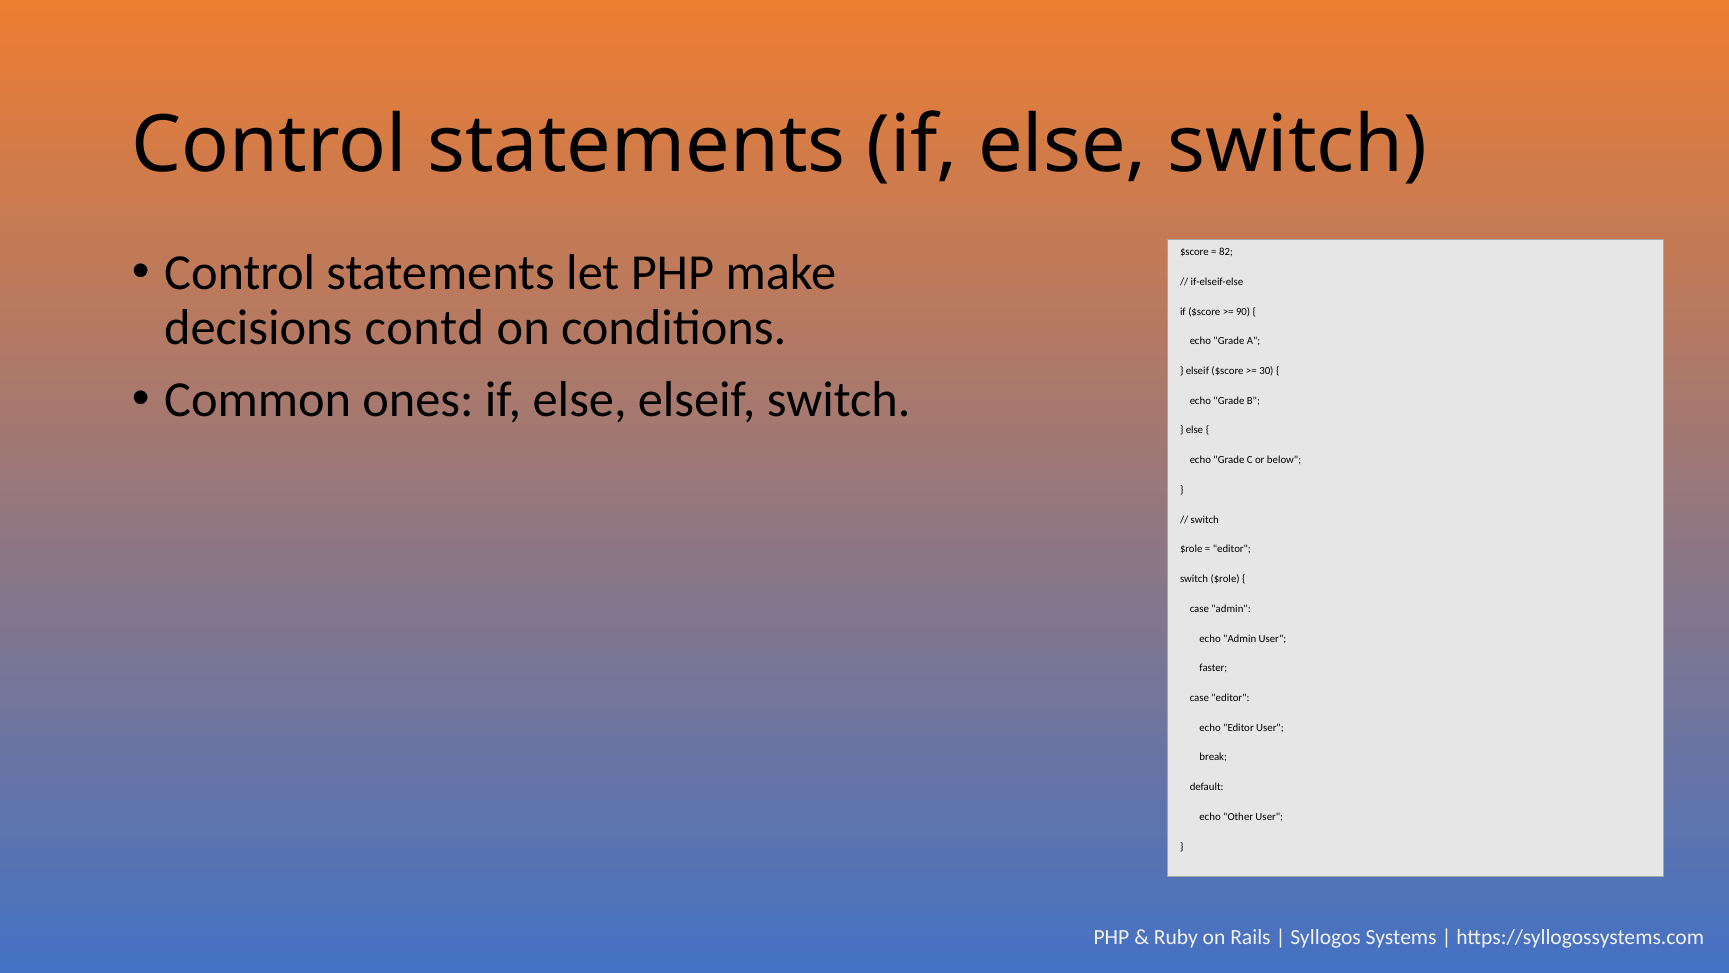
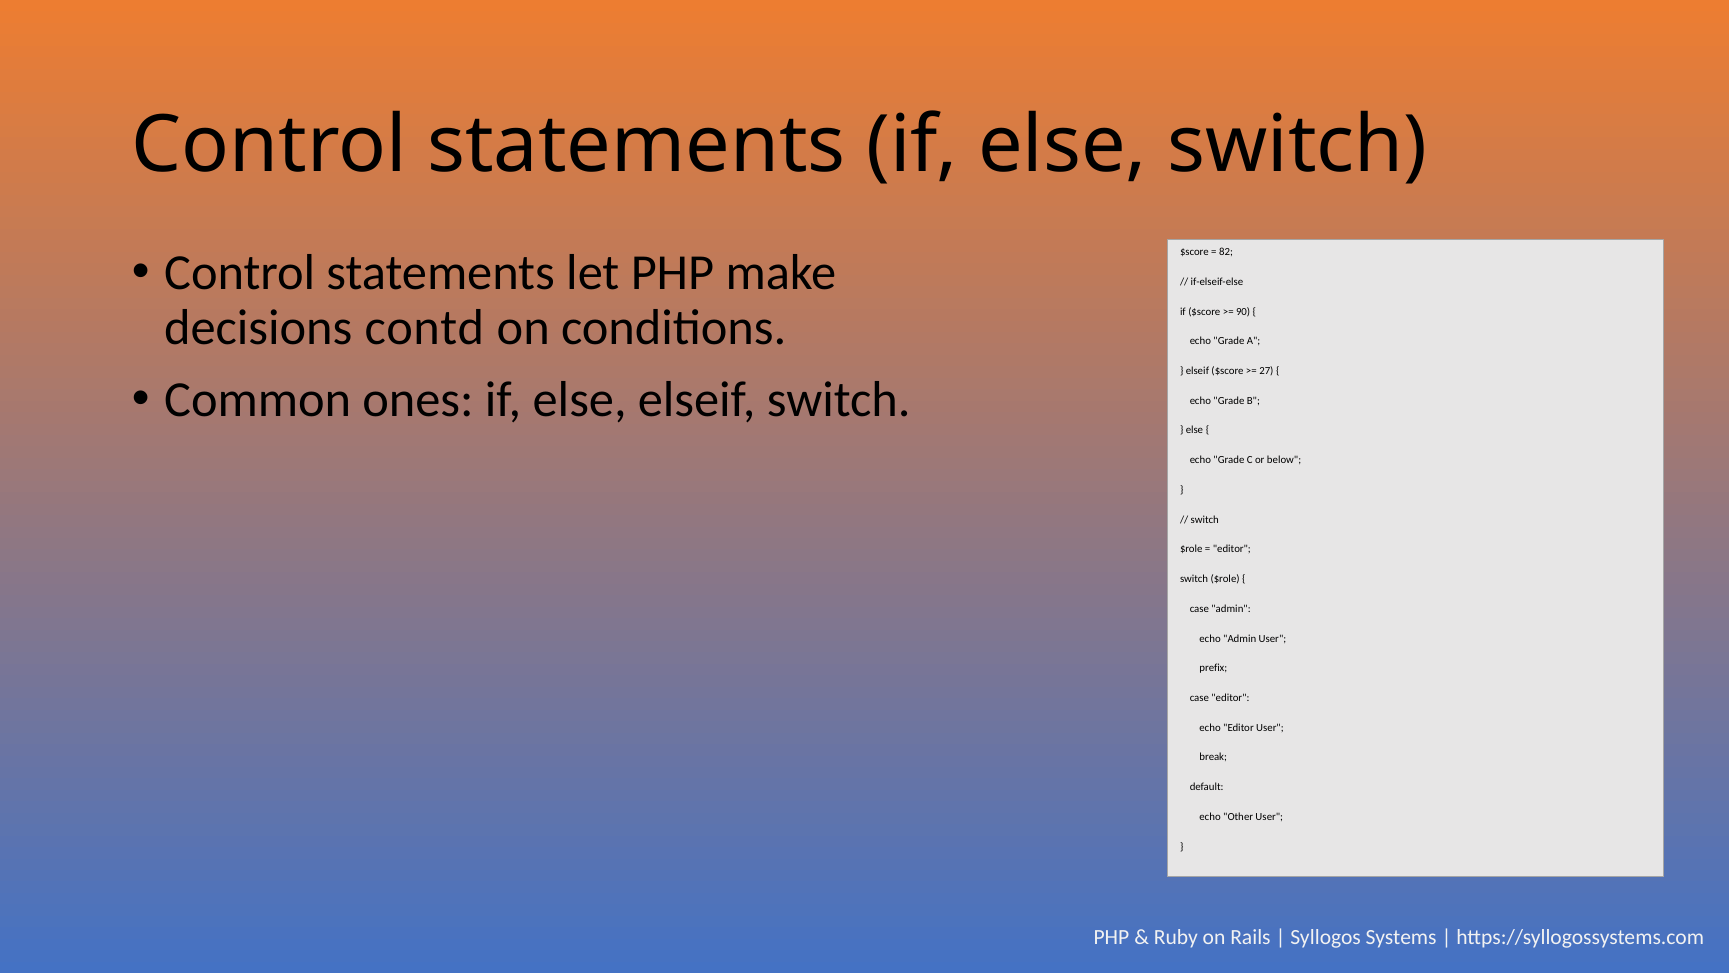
30: 30 -> 27 (1266, 371)
faster: faster -> prefix (1213, 668)
